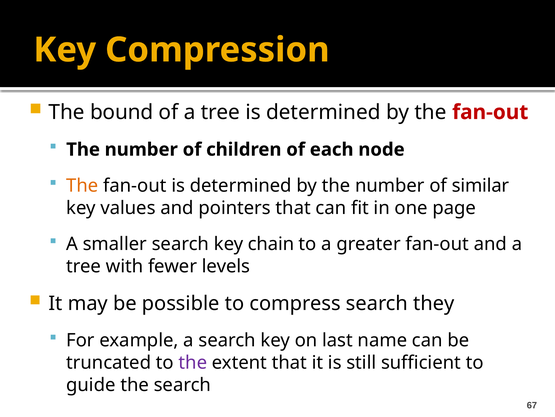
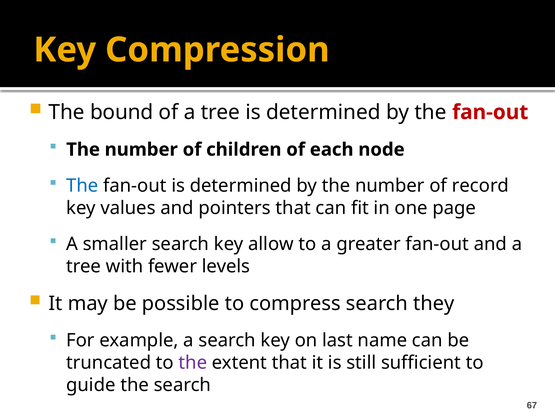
The colour: orange -> blue (82, 185)
similar: similar -> record (480, 185)
chain: chain -> allow (271, 244)
